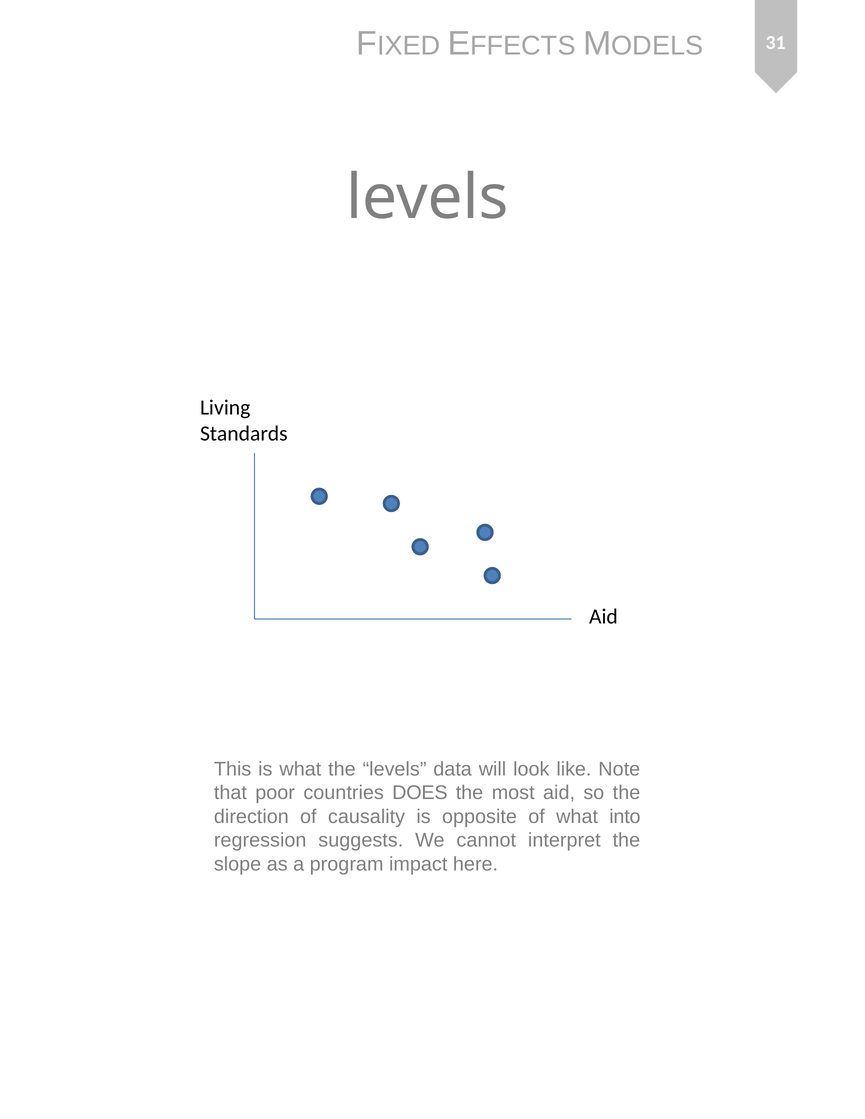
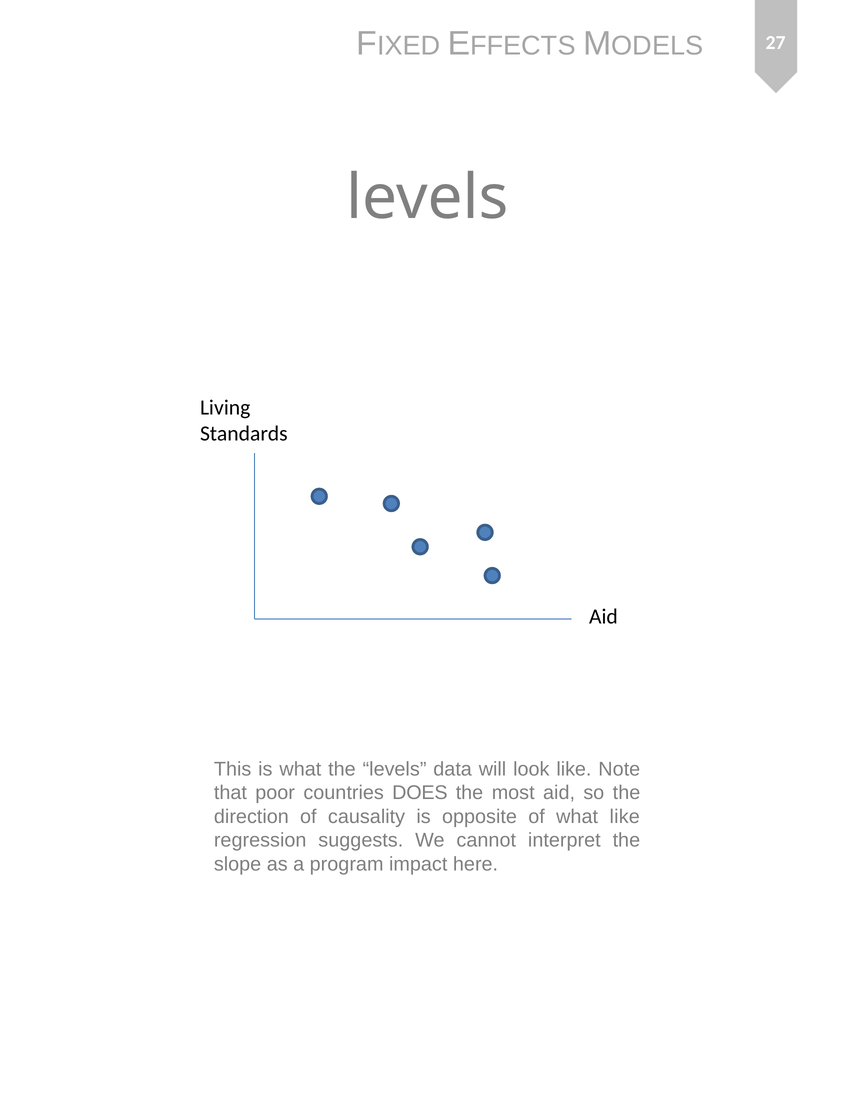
31: 31 -> 27 (776, 43)
what into: into -> like (625, 817)
